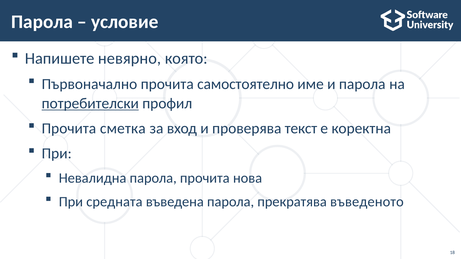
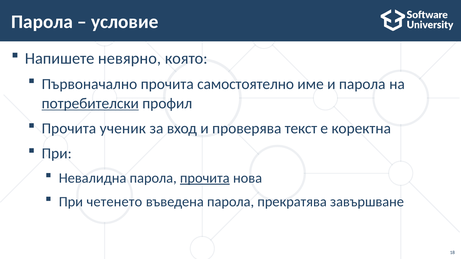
сметка: сметка -> ученик (123, 129)
прочита underline: none -> present (205, 178)
средната: средната -> четенето (114, 202)
въведеното: въведеното -> завършване (367, 202)
